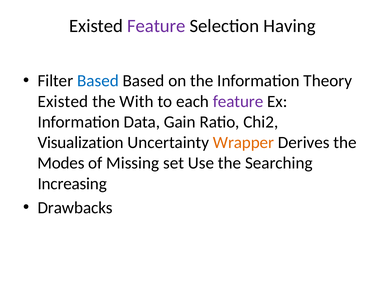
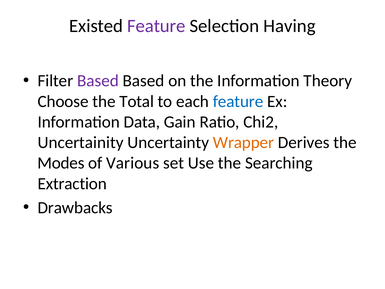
Based colour: blue -> purple (98, 81)
Existed: Existed -> Choose (63, 101)
With: With -> Total (137, 101)
feature colour: purple -> blue (238, 101)
Visualization: Visualization -> Uncertainity (81, 142)
Missing: Missing -> Various (133, 163)
Increasing: Increasing -> Extraction (72, 183)
